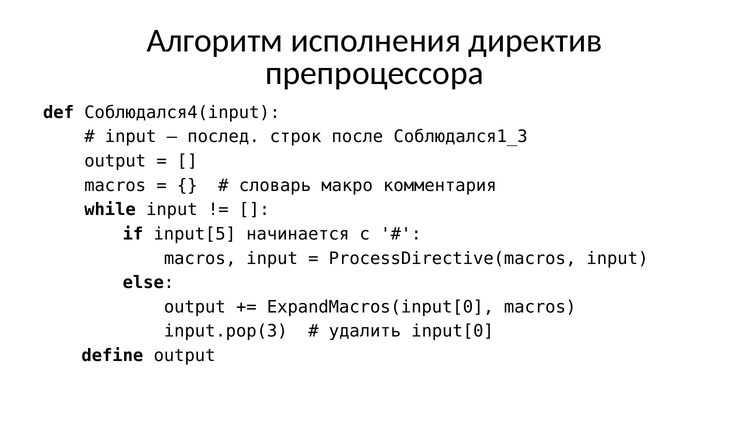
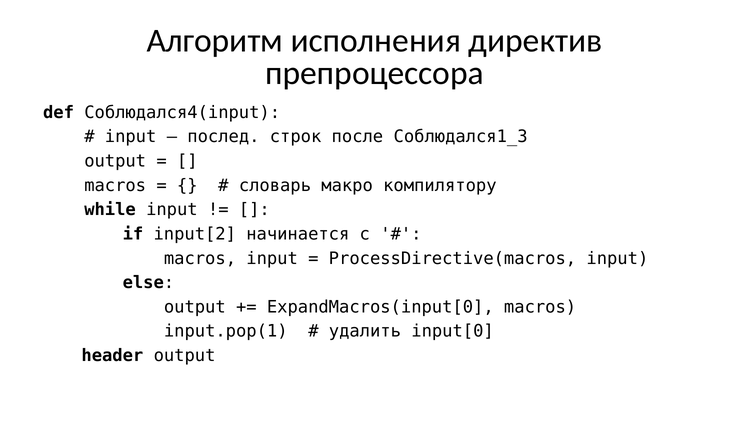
комментария: комментария -> компилятору (440, 186)
input[5: input[5 -> input[2 (195, 234)
input.pop(3: input.pop(3 -> input.pop(1 (226, 332)
define: define -> header (112, 356)
